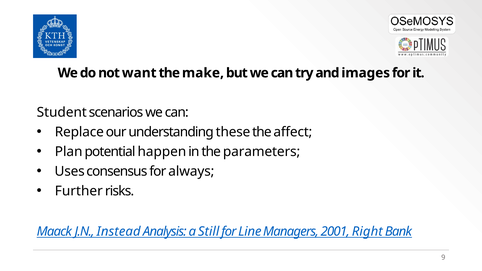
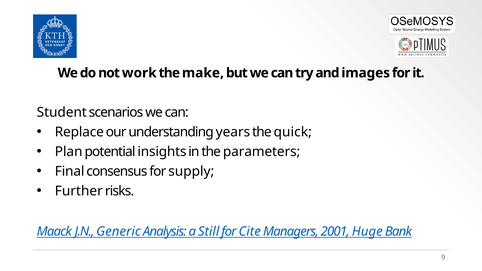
want: want -> work (139, 73)
these: these -> years (233, 132)
affect: affect -> quick (293, 132)
happen: happen -> insights (162, 152)
Uses: Uses -> Final (70, 171)
always: always -> supply (191, 171)
Instead: Instead -> Generic (119, 232)
Line: Line -> Cite (250, 232)
Right: Right -> Huge (367, 232)
